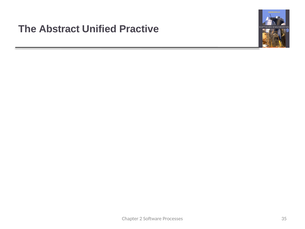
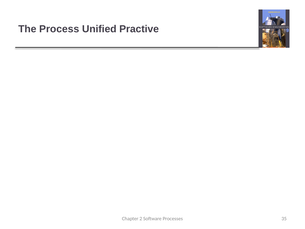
The Abstract: Abstract -> Process (59, 29)
